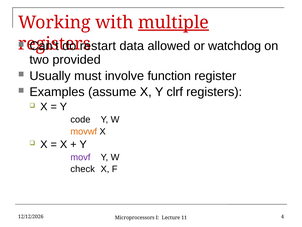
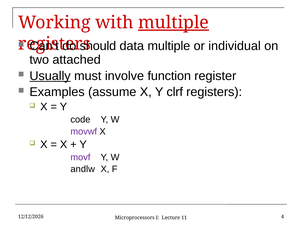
restart: restart -> should (98, 46)
data allowed: allowed -> multiple (169, 46)
watchdog: watchdog -> individual (235, 46)
provided: provided -> attached (77, 60)
Usually underline: none -> present (50, 76)
movwf colour: orange -> purple (84, 131)
check: check -> andlw (83, 169)
